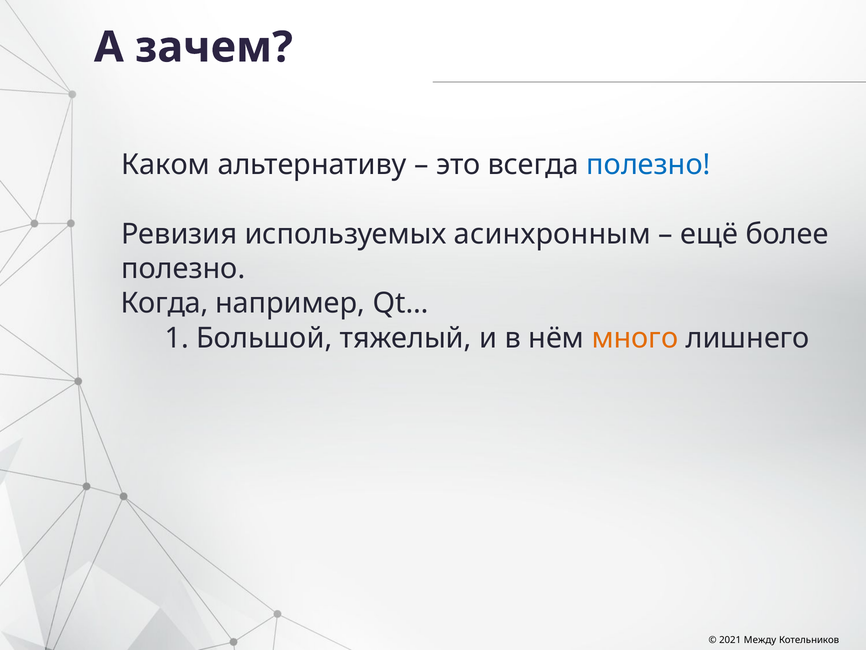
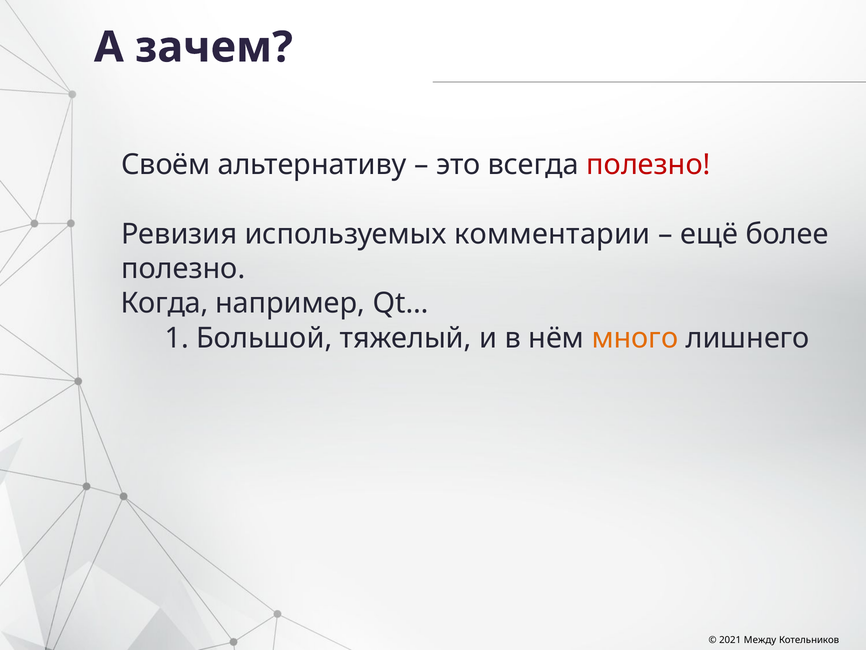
Каком: Каком -> Своём (166, 165)
полезно colour: blue -> red (648, 165)
асинхронным: асинхронным -> комментарии (552, 234)
